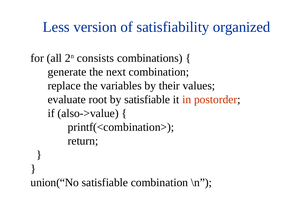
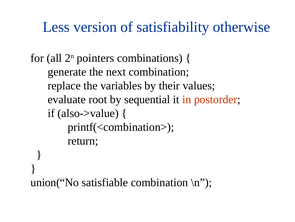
organized: organized -> otherwise (242, 27)
consists: consists -> pointers (95, 58)
by satisfiable: satisfiable -> sequential (147, 99)
